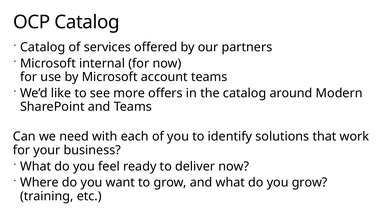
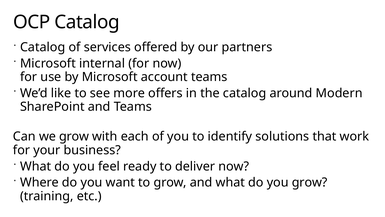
we need: need -> grow (74, 136)
